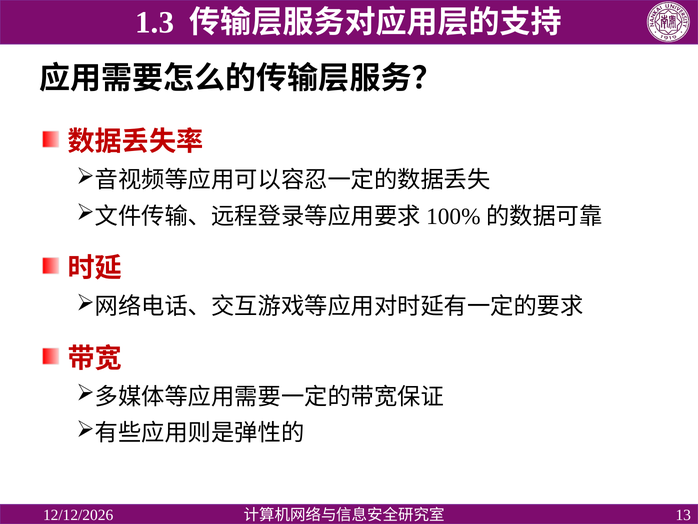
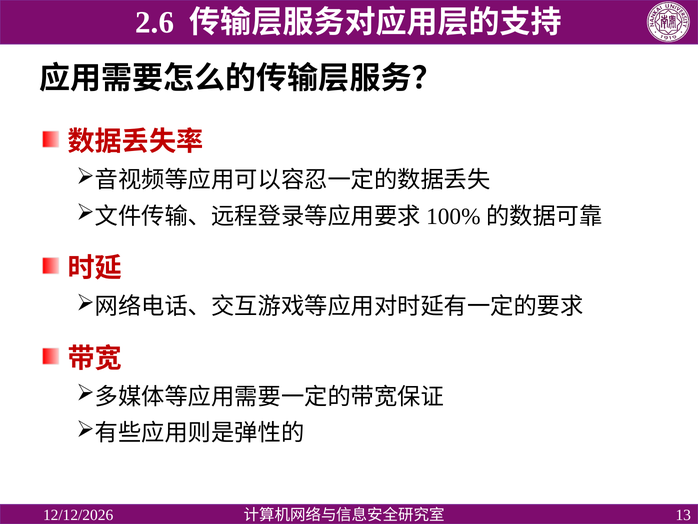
1.3: 1.3 -> 2.6 (155, 23)
